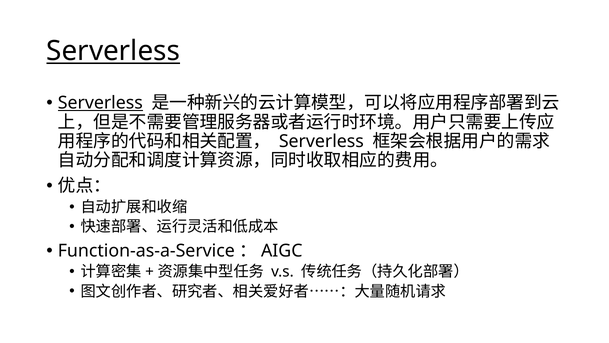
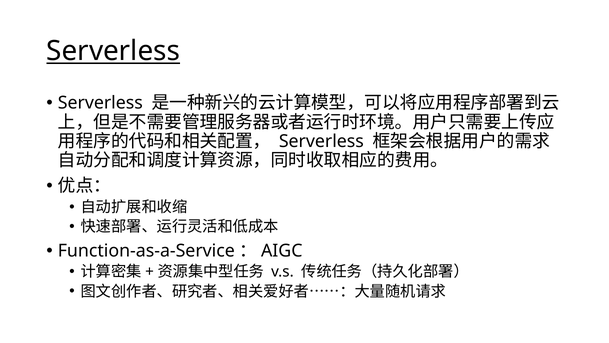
Serverless underline: present -> none (100, 103)
